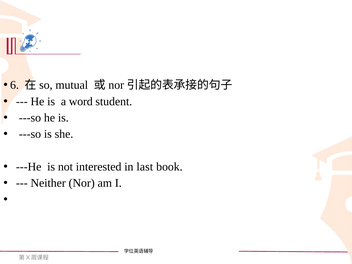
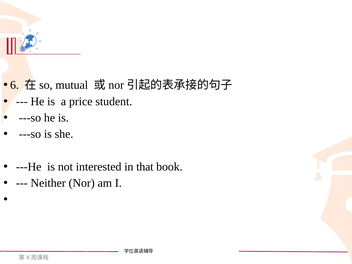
word: word -> price (81, 101)
last: last -> that (145, 167)
